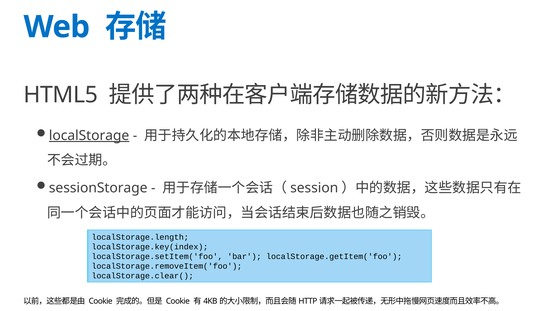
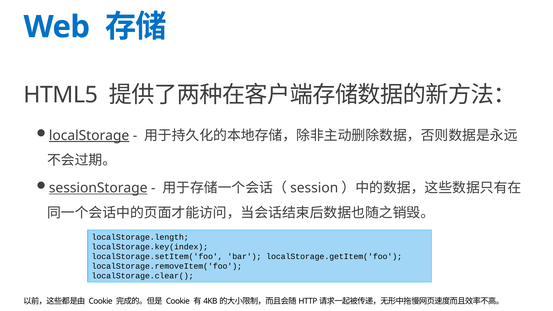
sessionStorage underline: none -> present (98, 188)
